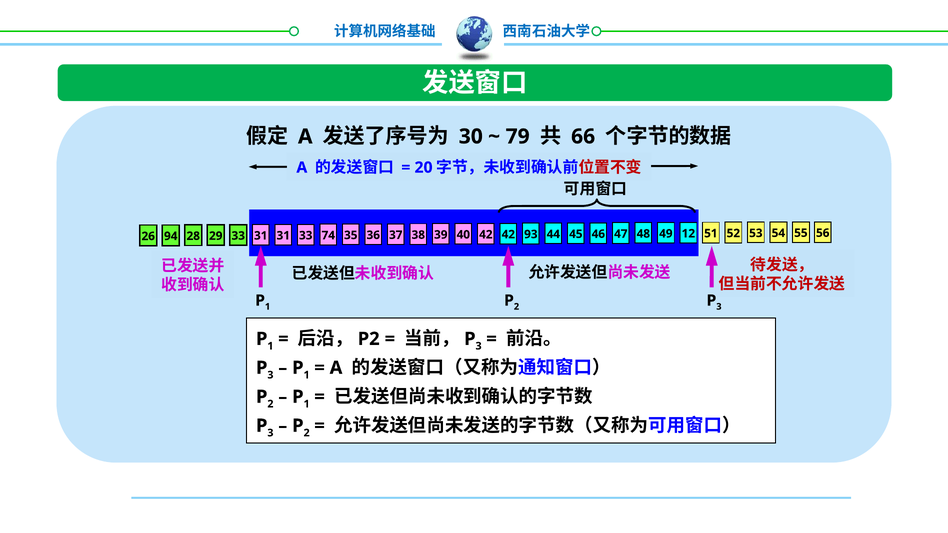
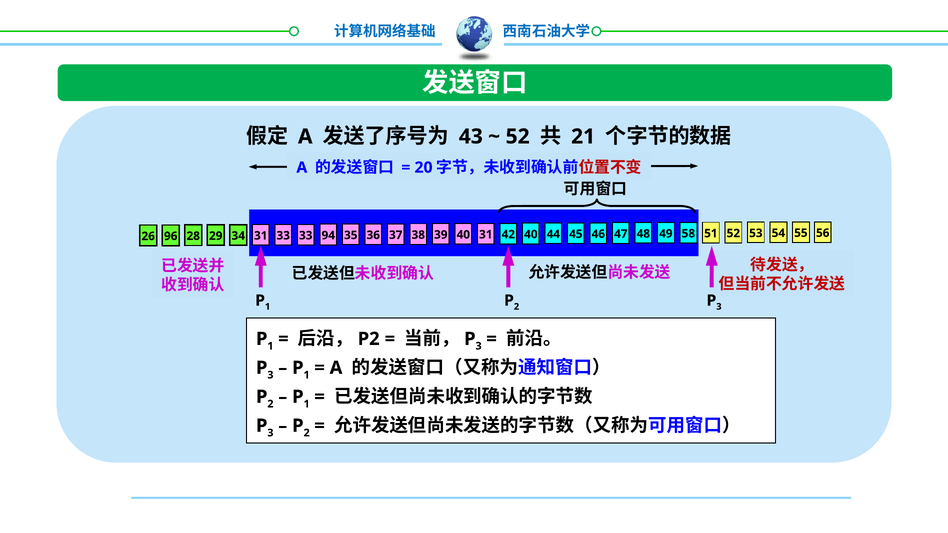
30: 30 -> 43 (471, 137)
79: 79 -> 52 (518, 137)
66: 66 -> 21 (583, 137)
94: 94 -> 96 (171, 236)
29 33: 33 -> 34 (238, 236)
31 31: 31 -> 33 (283, 236)
74: 74 -> 94 (328, 235)
40 42: 42 -> 31 (486, 235)
42 93: 93 -> 40 (531, 234)
12: 12 -> 58 (688, 234)
